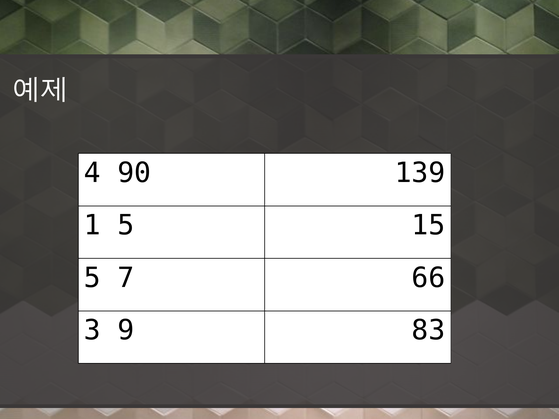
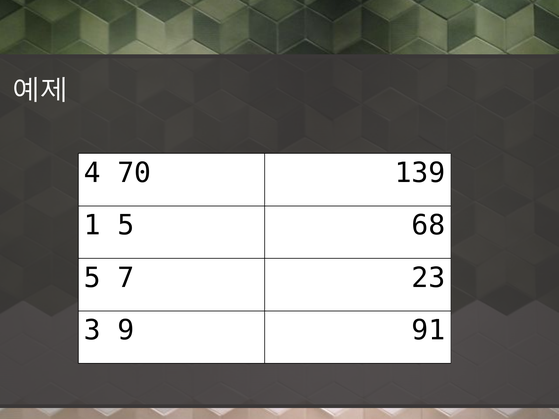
90: 90 -> 70 (134, 173)
15: 15 -> 68 (428, 226)
66: 66 -> 23 (428, 278)
83: 83 -> 91 (428, 331)
